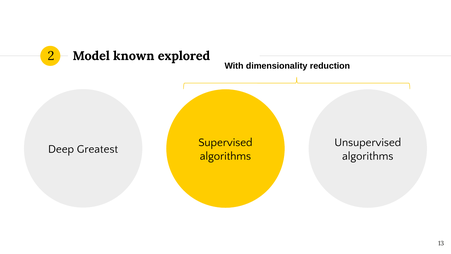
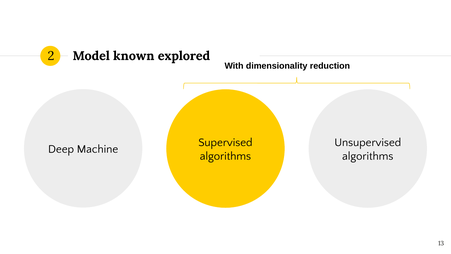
Greatest: Greatest -> Machine (97, 149)
